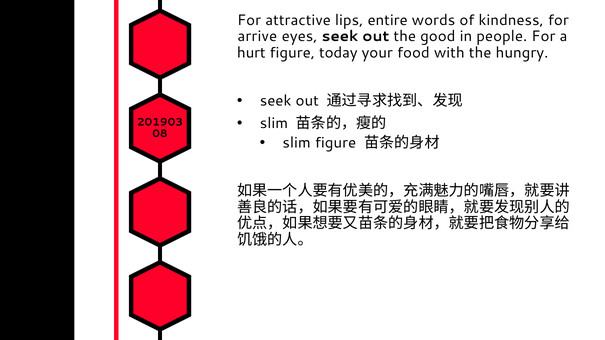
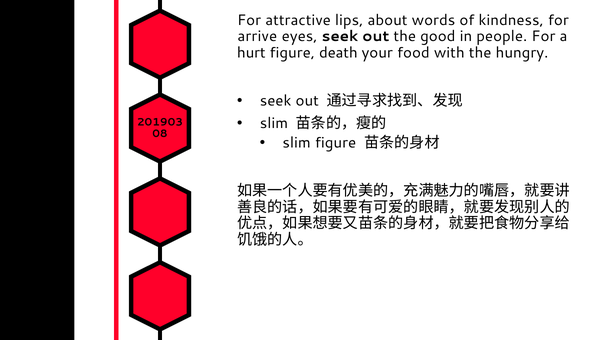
entire: entire -> about (388, 20)
today: today -> death (338, 53)
